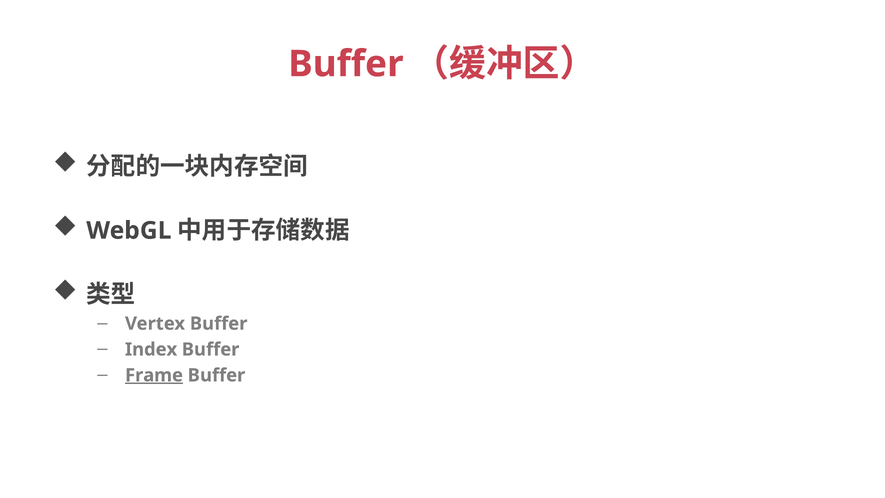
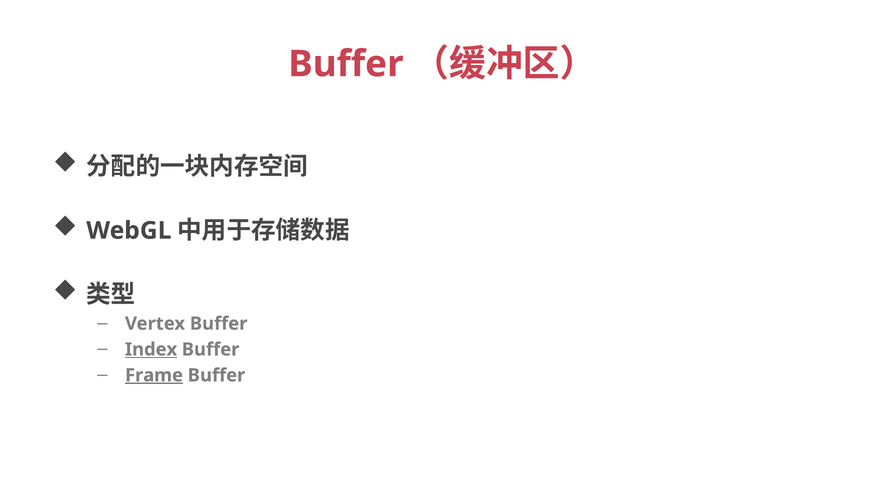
Index underline: none -> present (151, 349)
